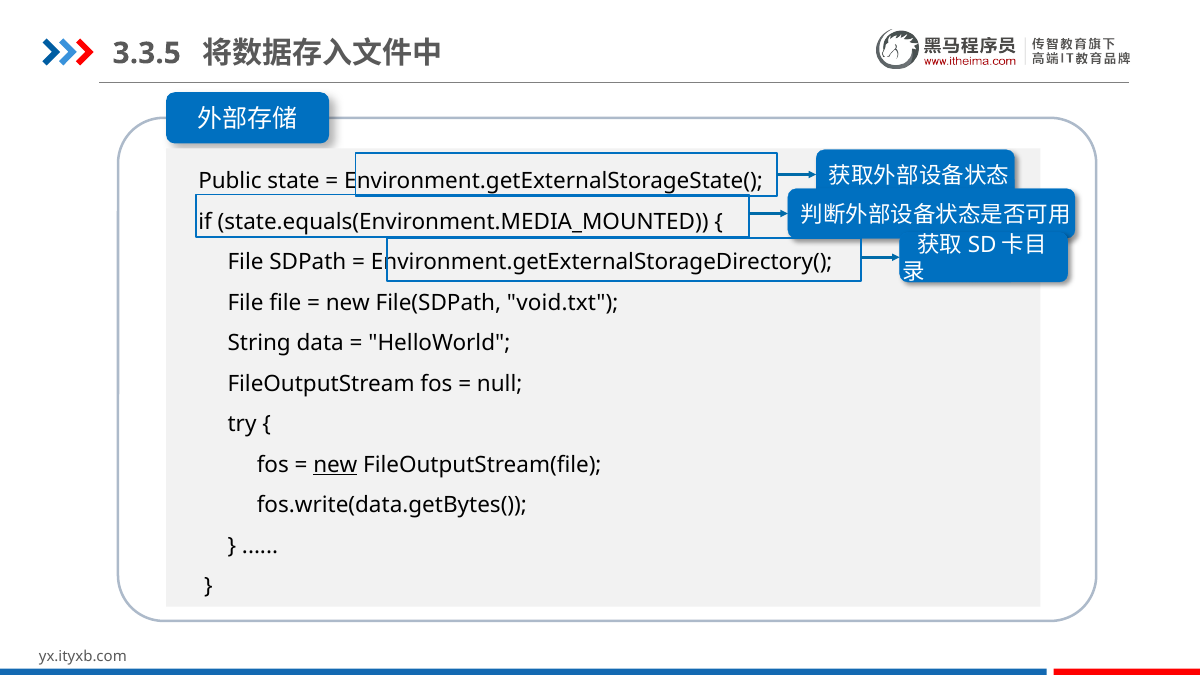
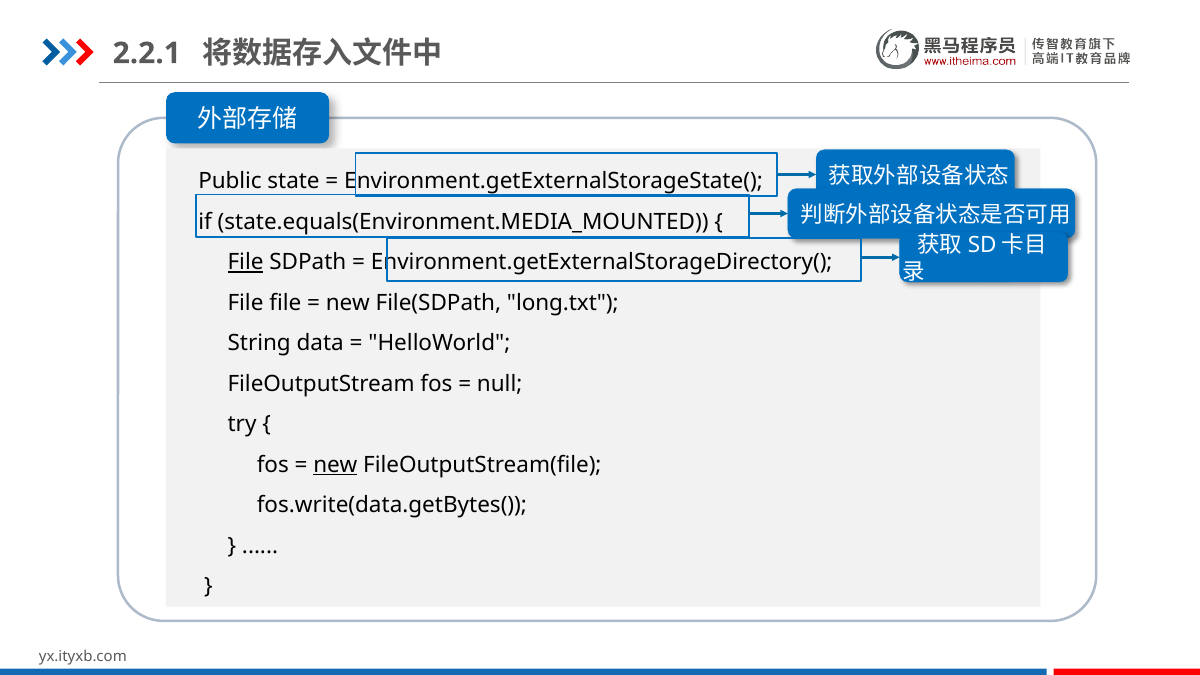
3.3.5: 3.3.5 -> 2.2.1 (147, 53)
File underline: none -> present (246, 262)
void.txt: void.txt -> long.txt (563, 303)
